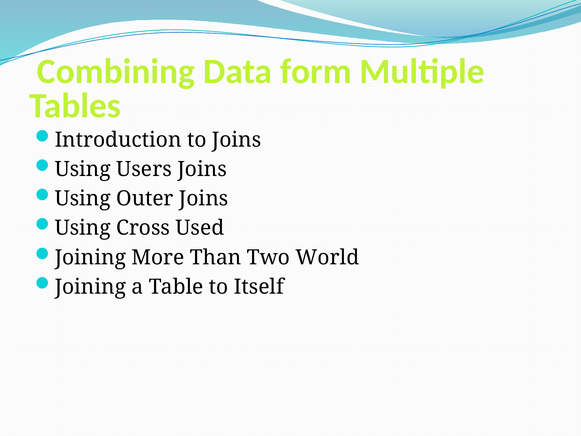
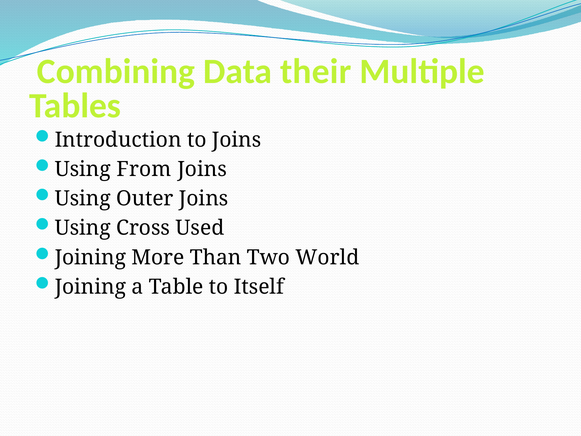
form: form -> their (316, 72)
Users: Users -> From (144, 169)
